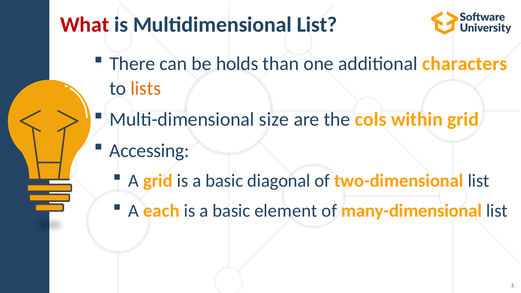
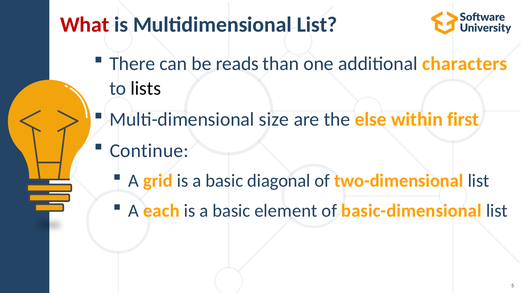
holds: holds -> reads (237, 64)
lists colour: orange -> black (146, 88)
cols: cols -> else (371, 119)
within grid: grid -> first (463, 119)
Accessing: Accessing -> Continue (149, 151)
many-dimensional: many-dimensional -> basic-dimensional (411, 211)
